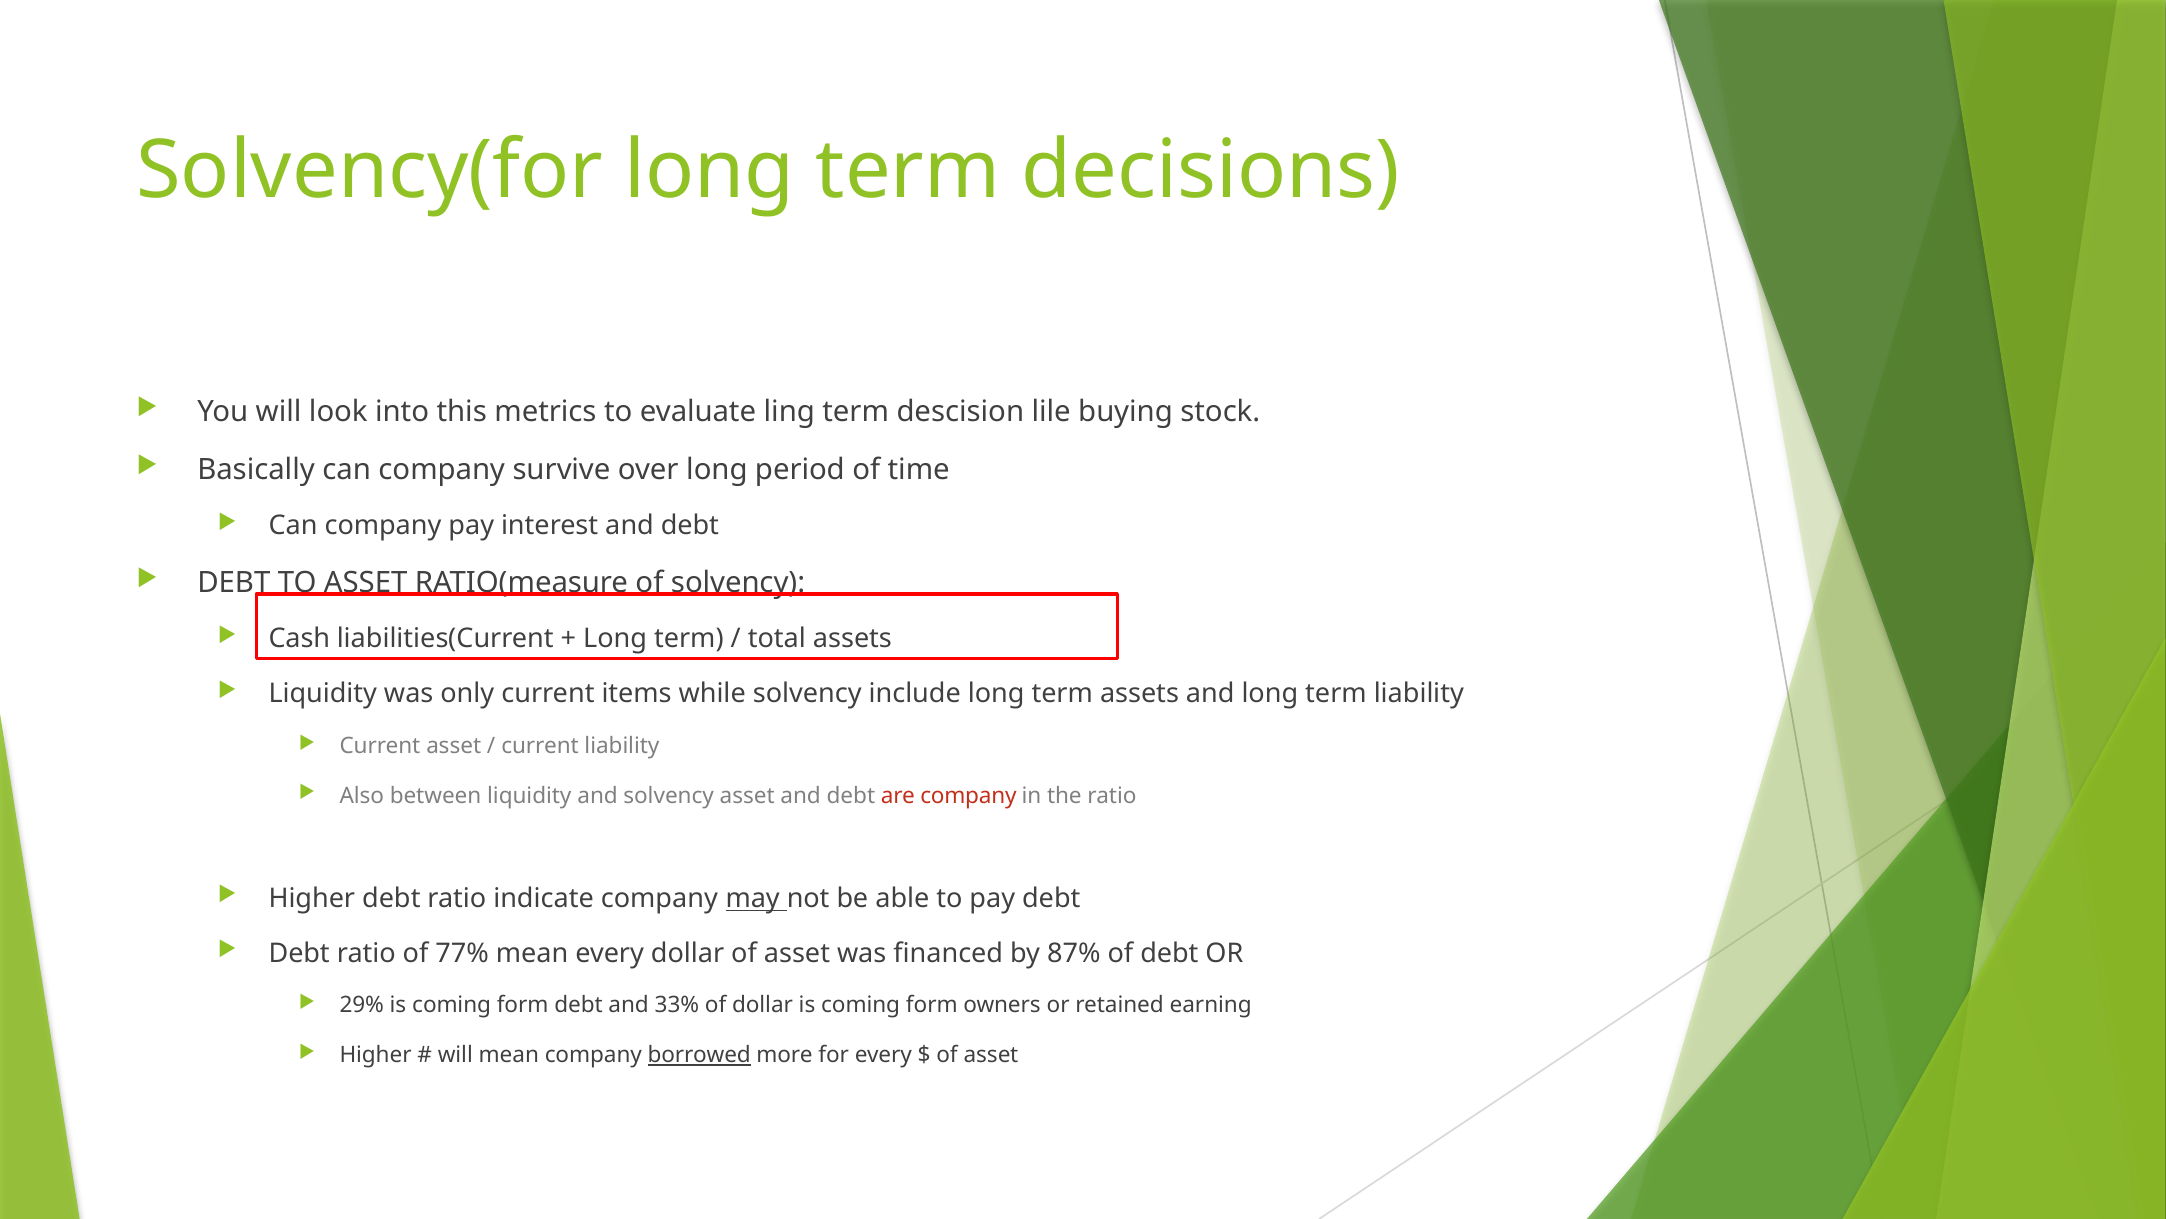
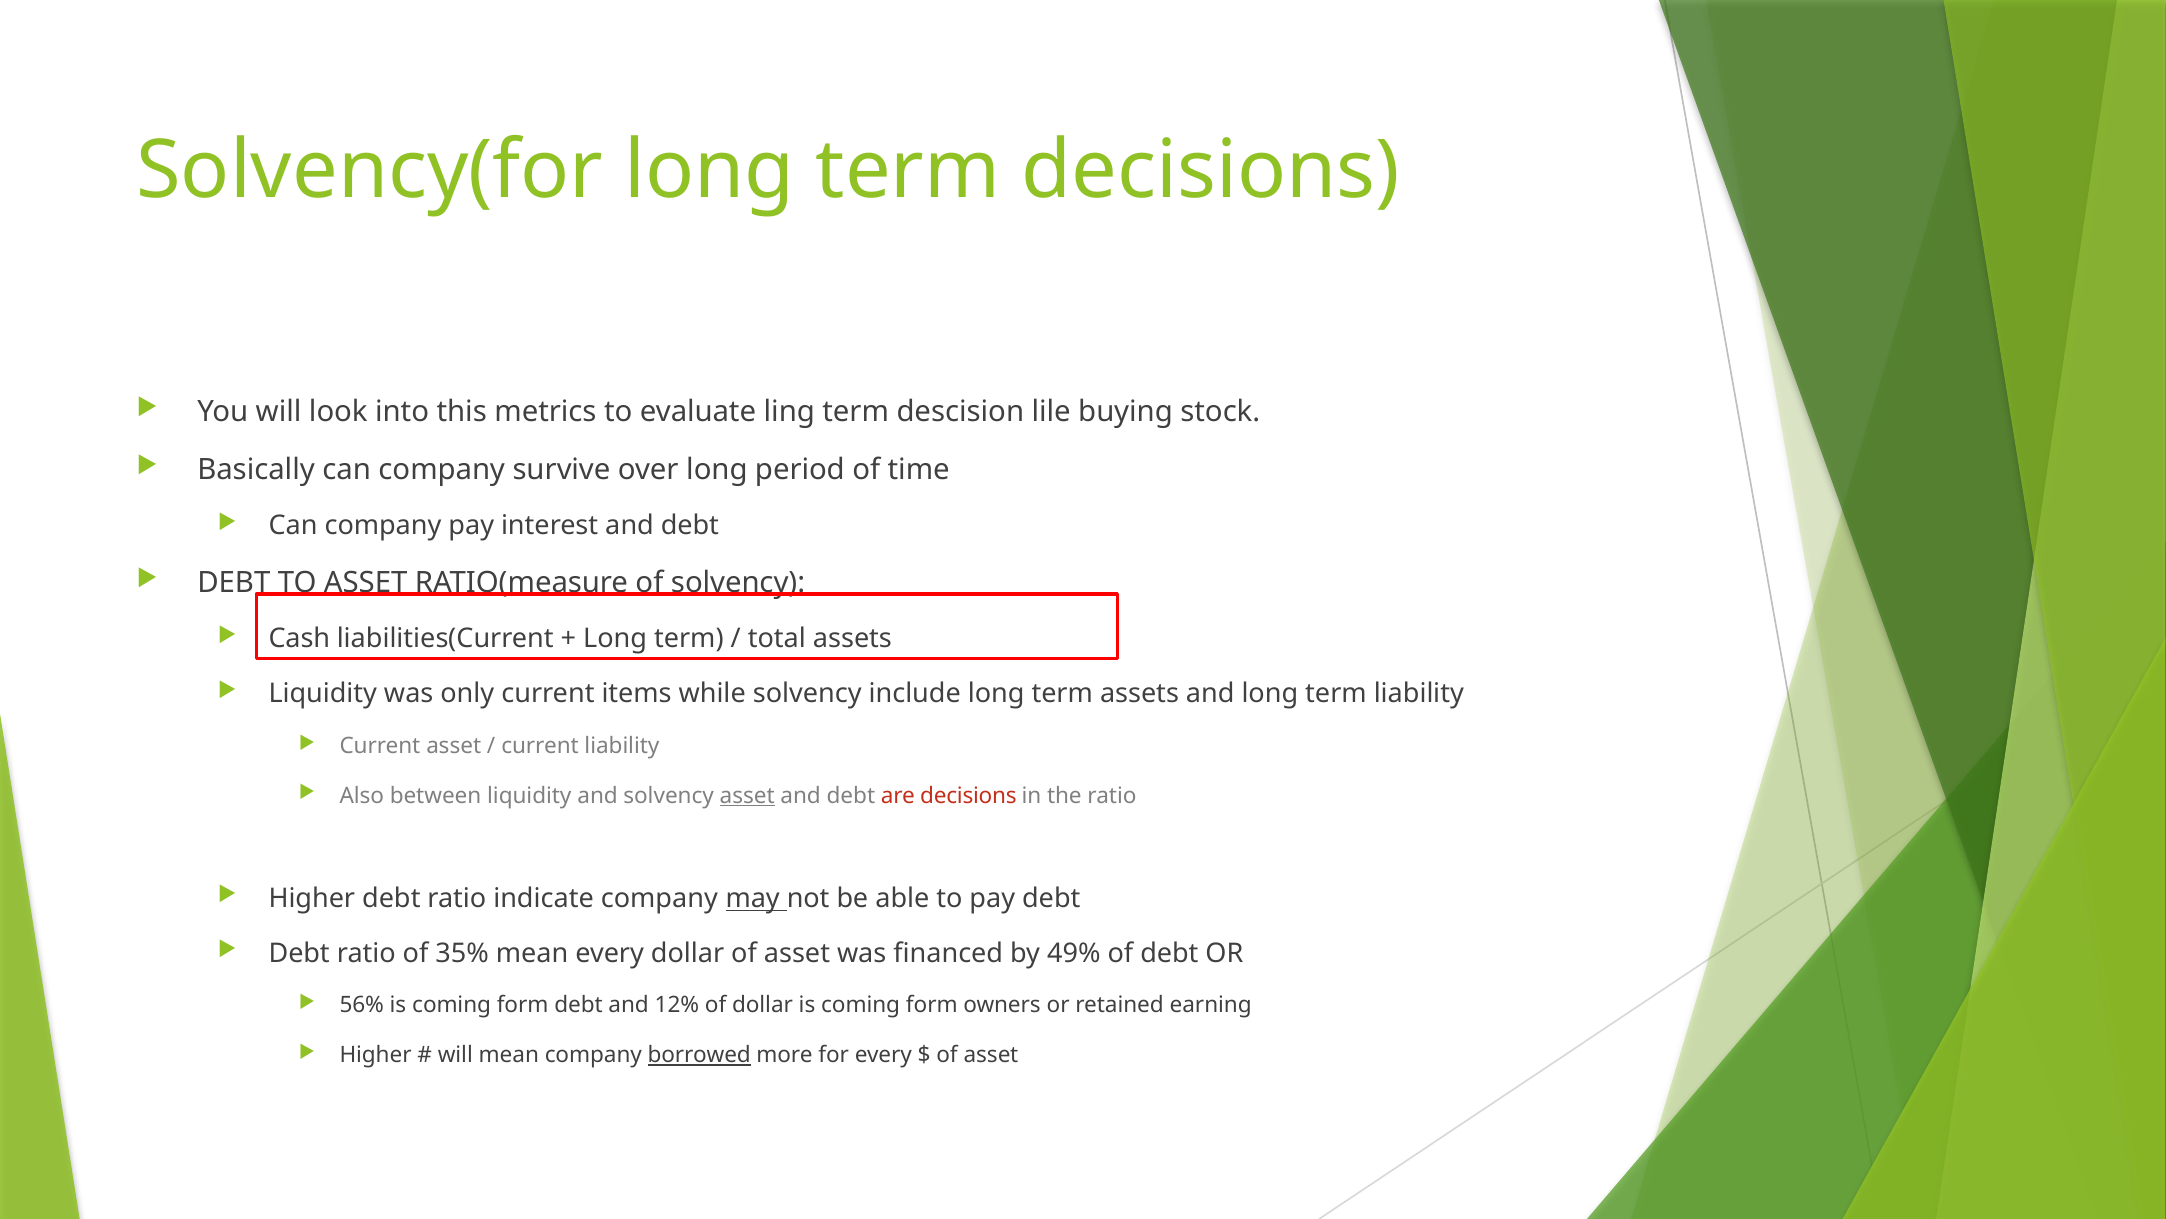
asset underline: none -> present (747, 795)
are company: company -> decisions (968, 795)
77%: 77% -> 35% (462, 953)
87%: 87% -> 49% (1074, 953)
29%: 29% -> 56% (362, 1005)
33%: 33% -> 12% (677, 1005)
